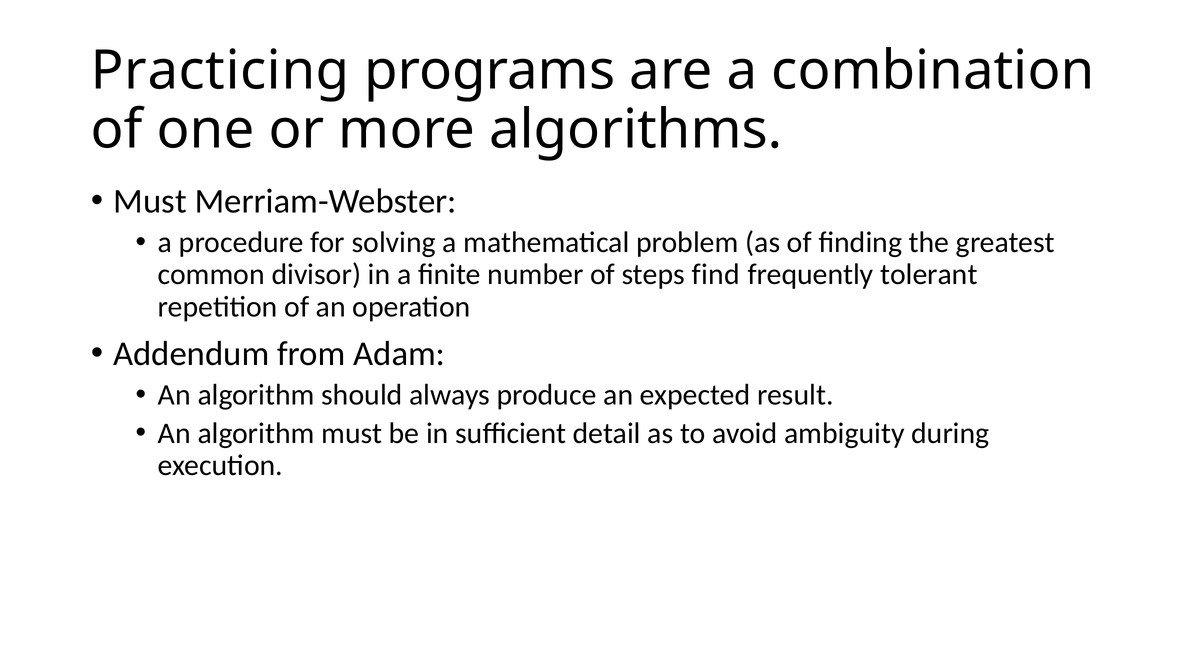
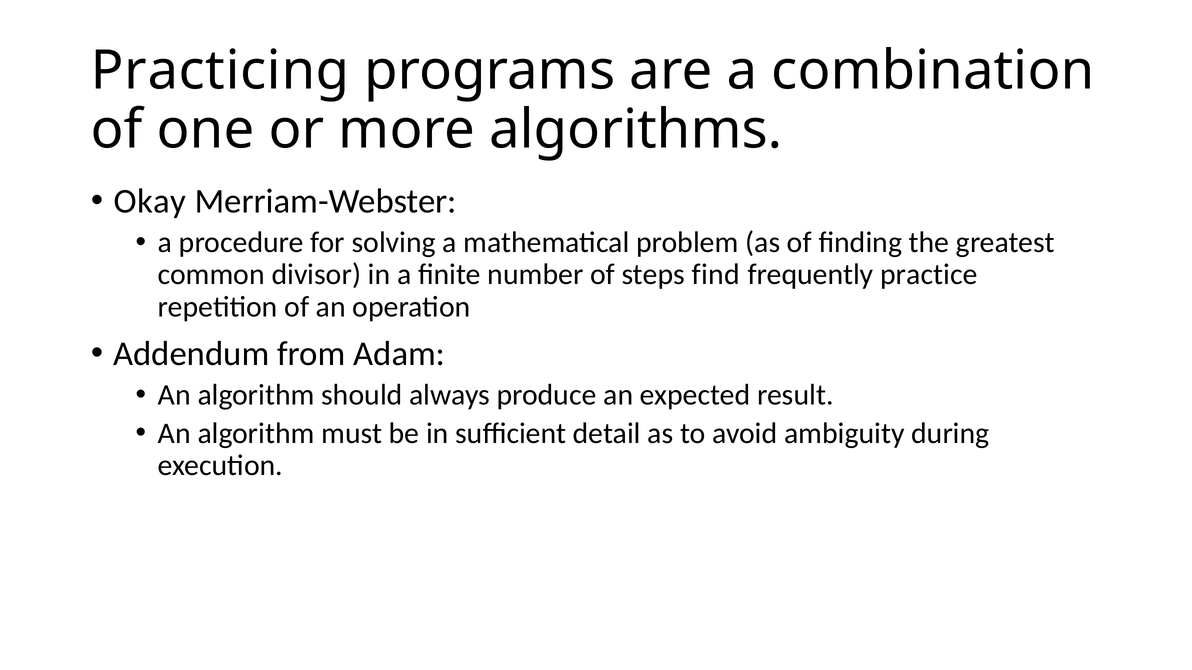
Must: Must -> Okay (150, 201)
tolerant: tolerant -> practice (929, 275)
